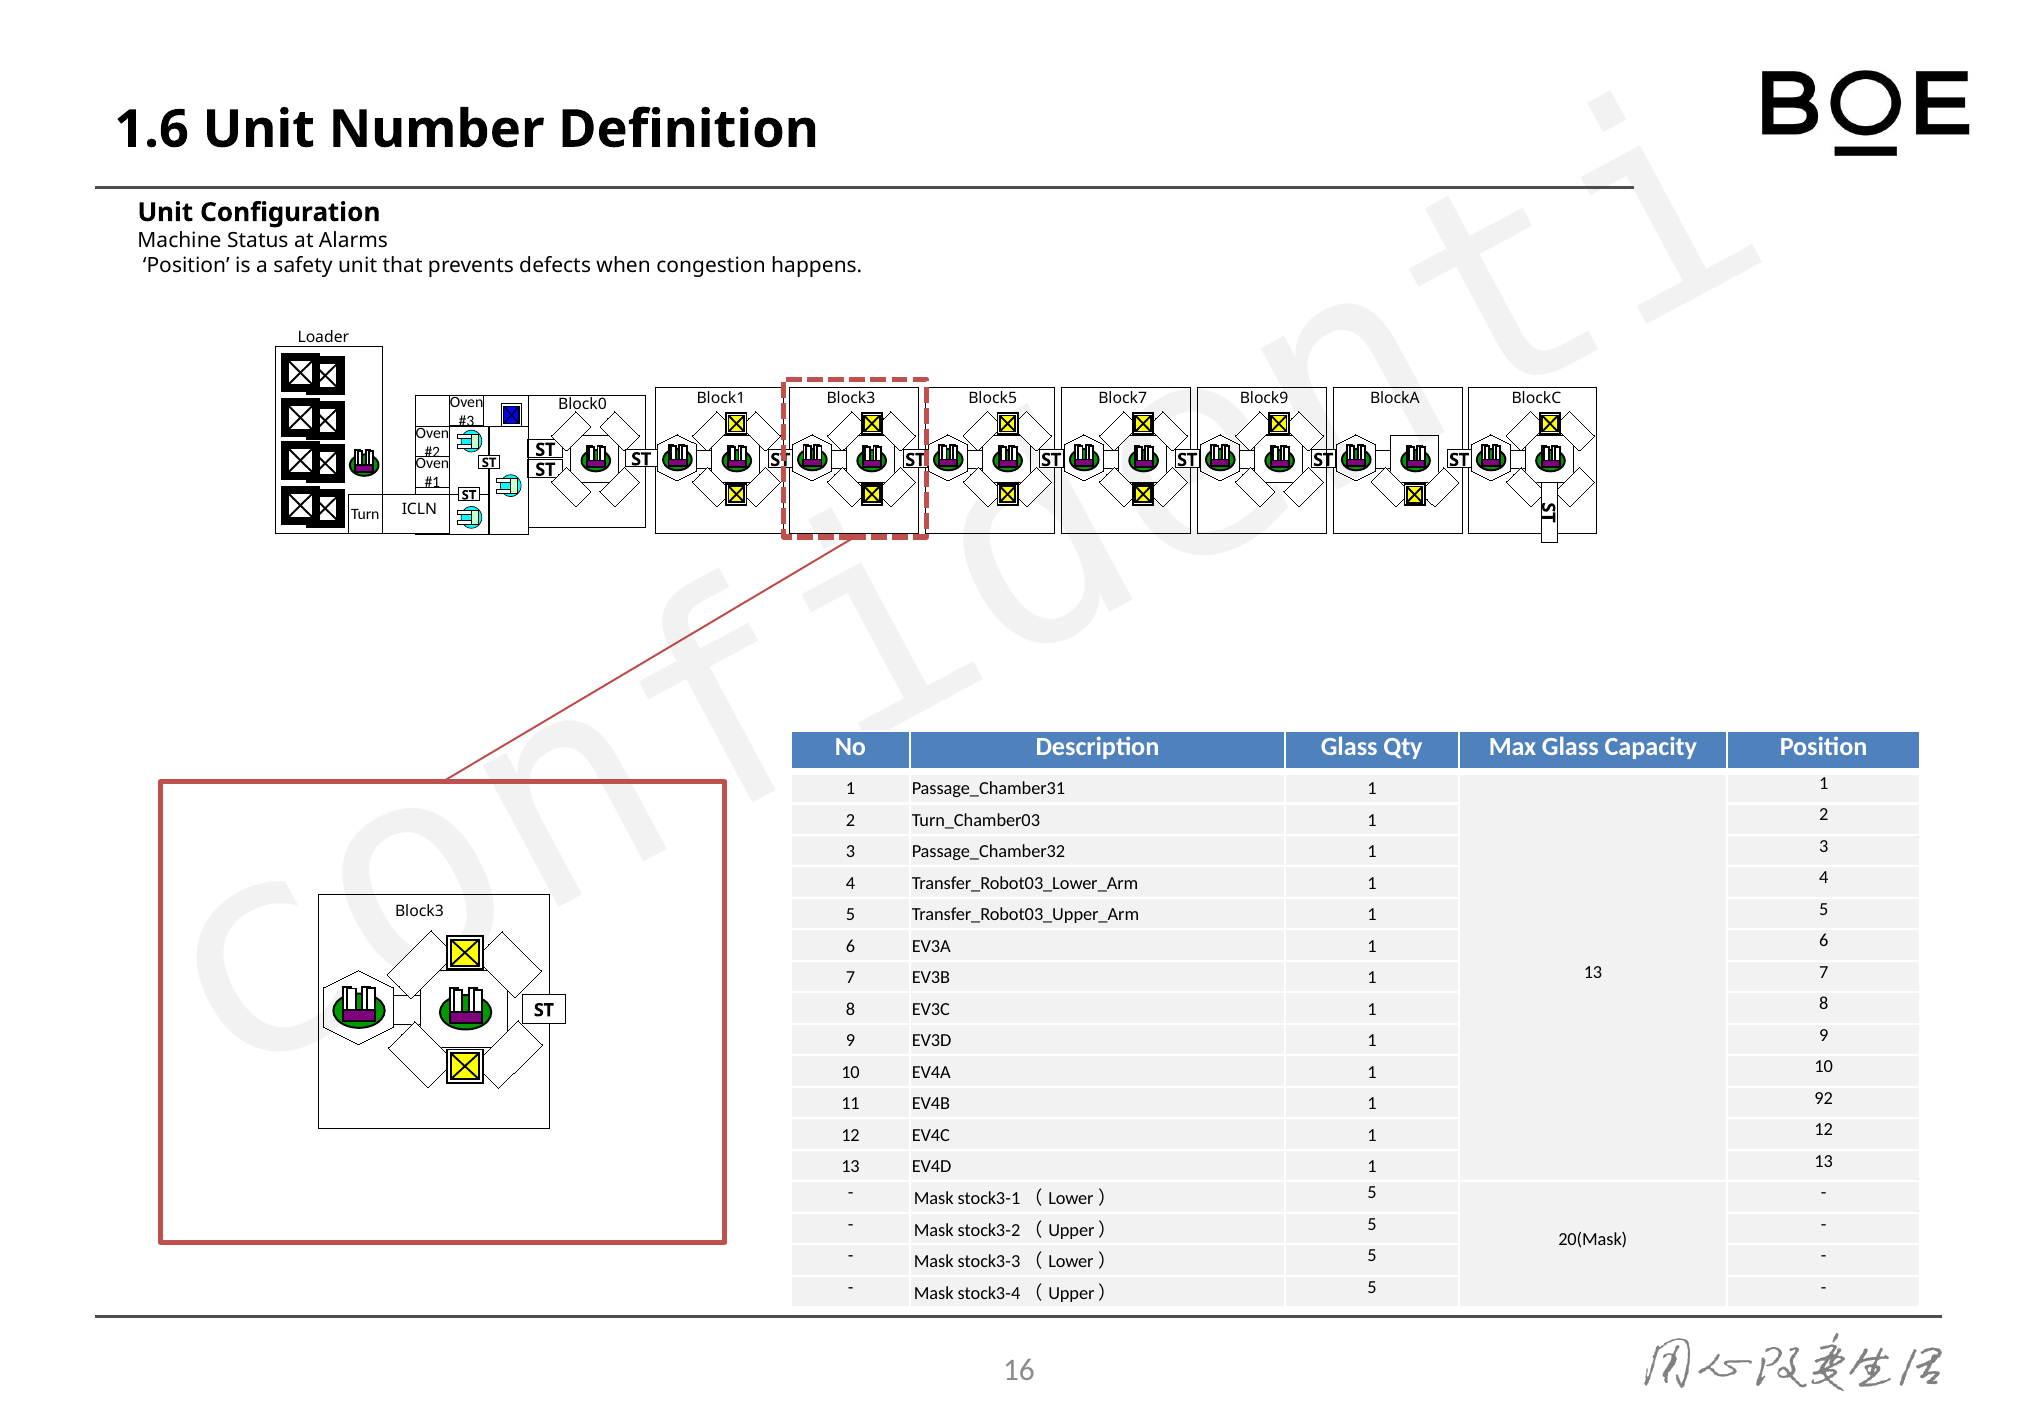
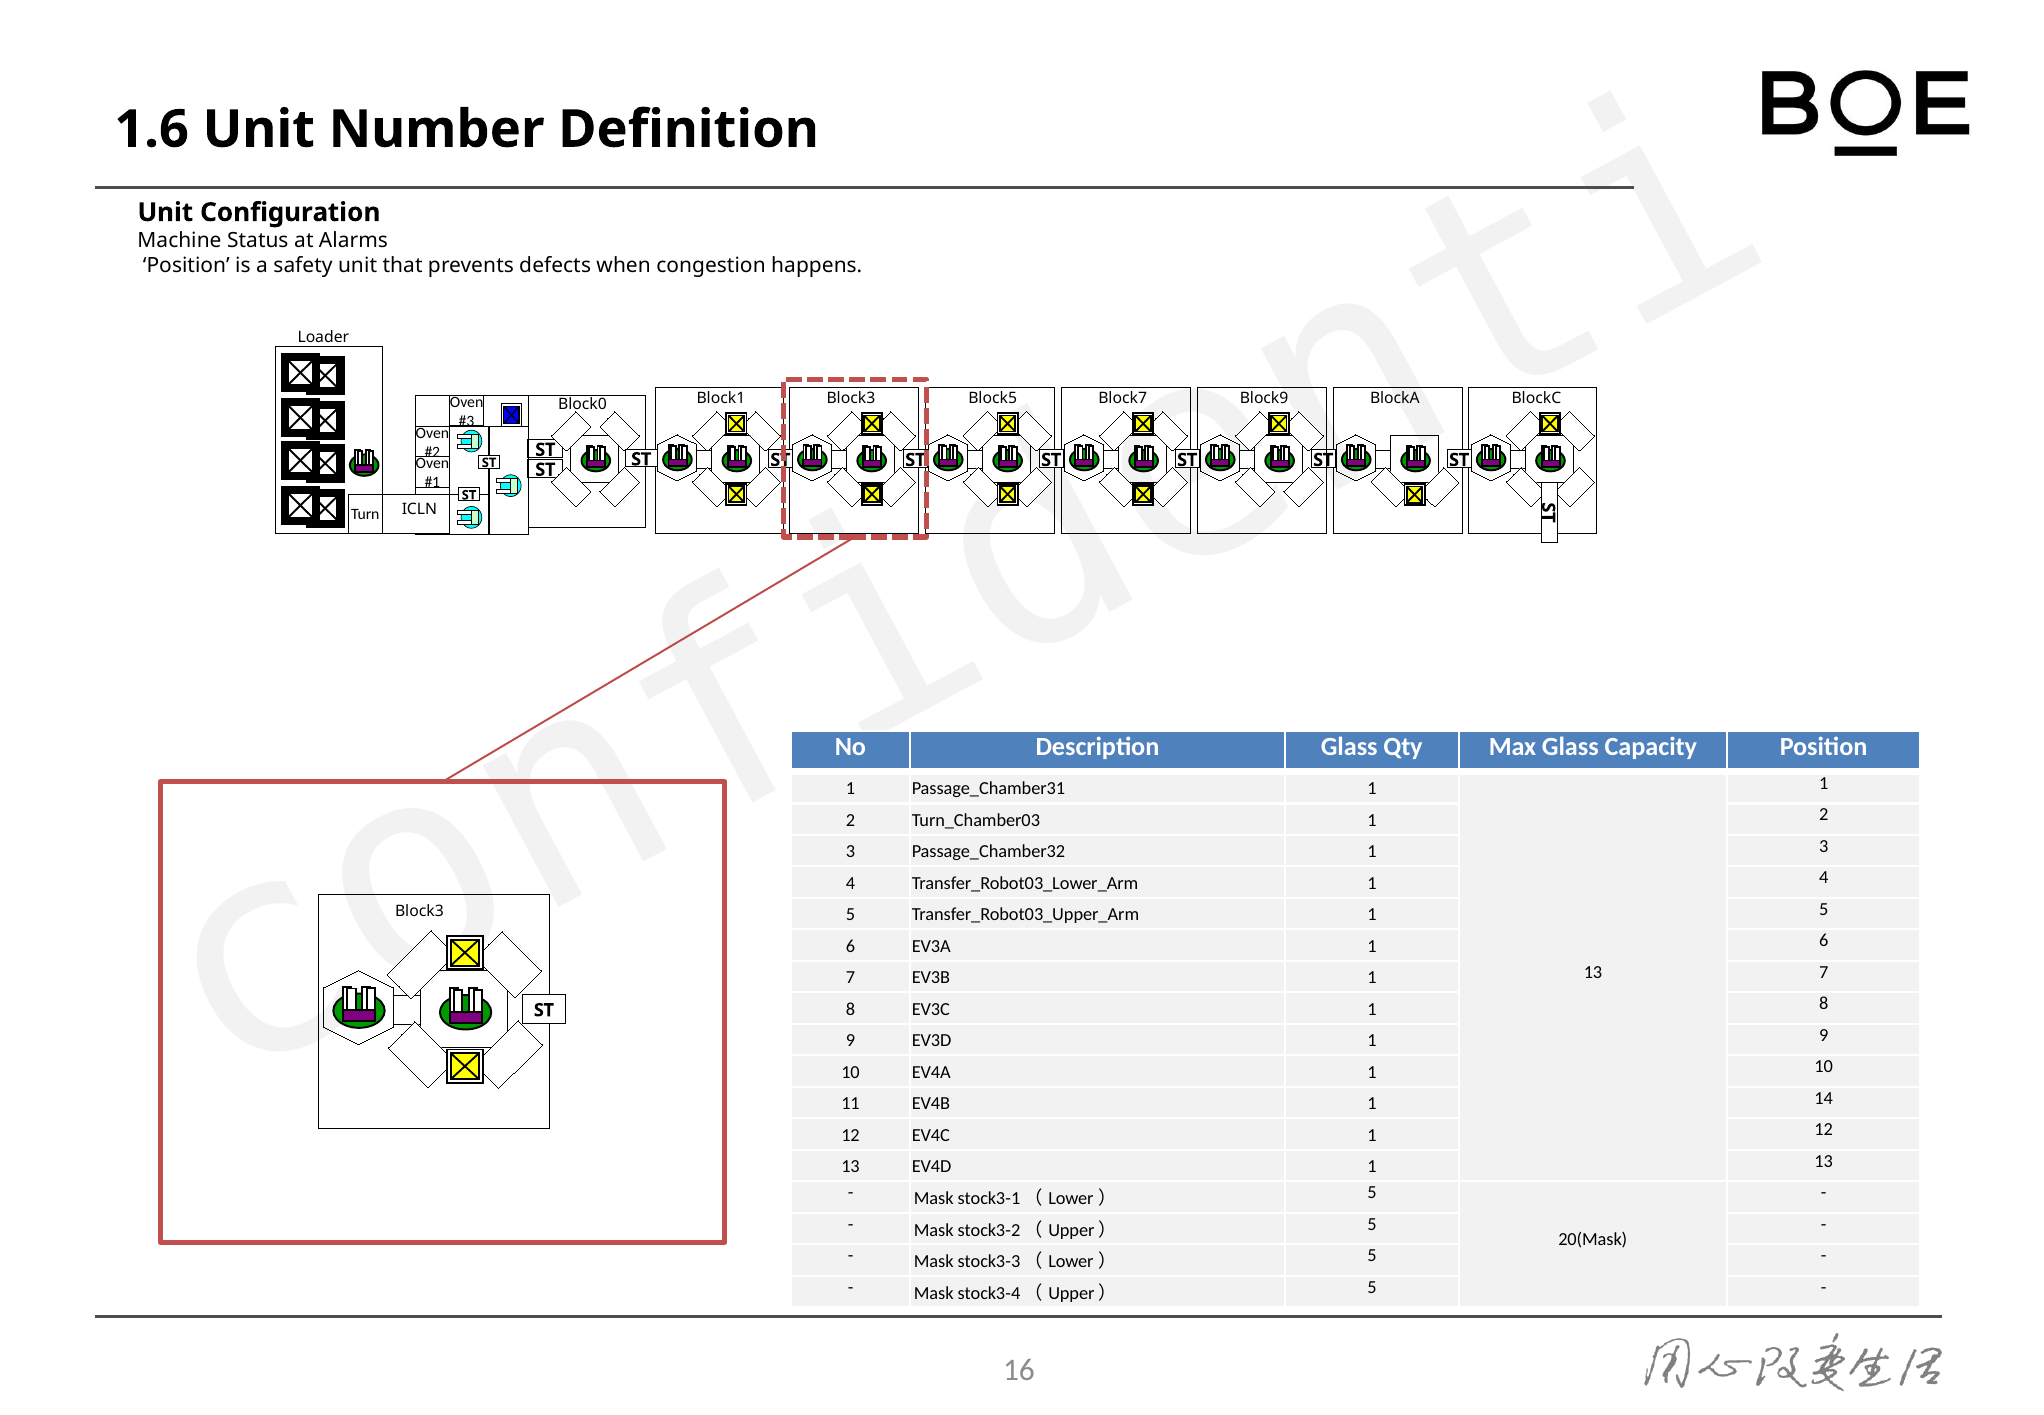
92: 92 -> 14 (1824, 1098)
